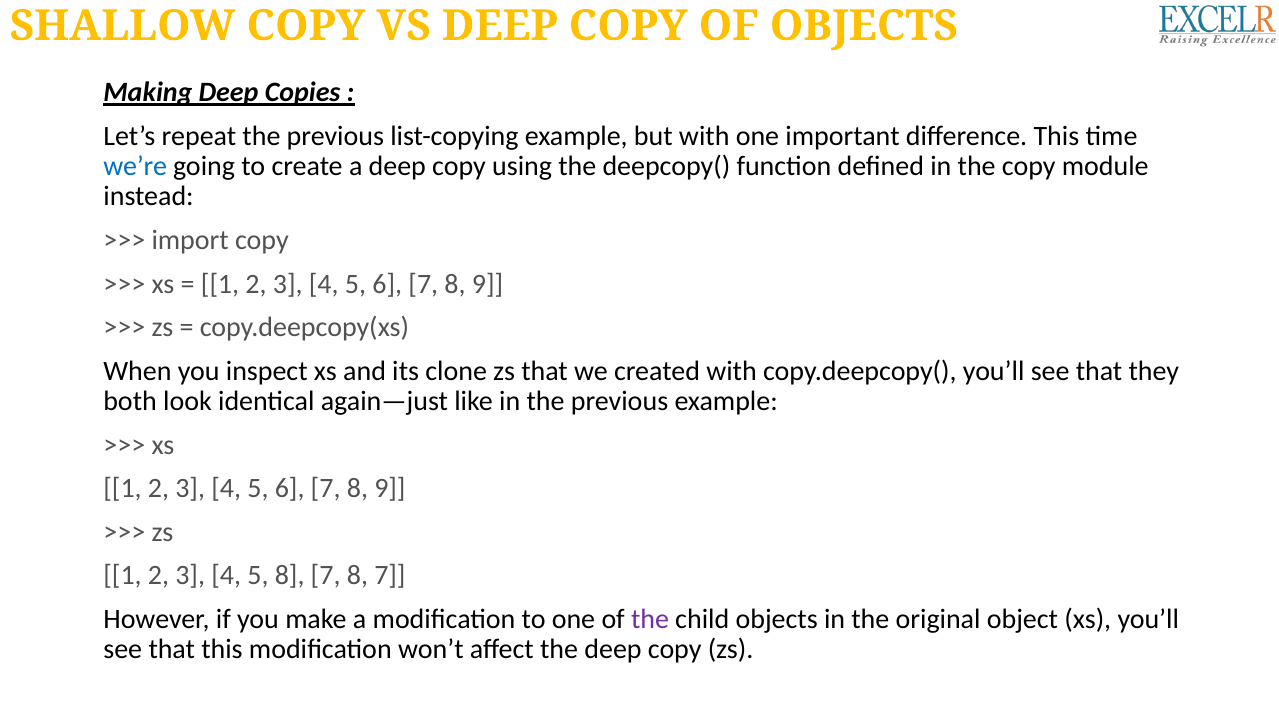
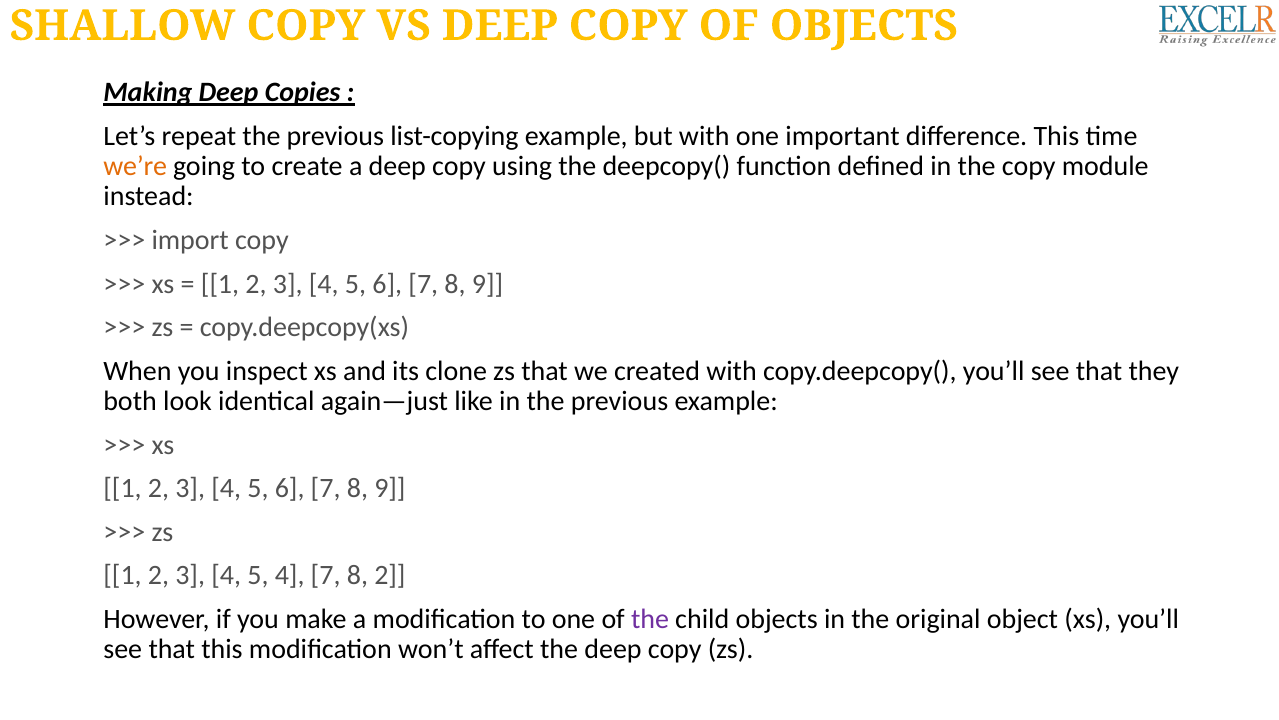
we’re colour: blue -> orange (135, 166)
5 8: 8 -> 4 (290, 575)
7 8 7: 7 -> 2 (390, 575)
